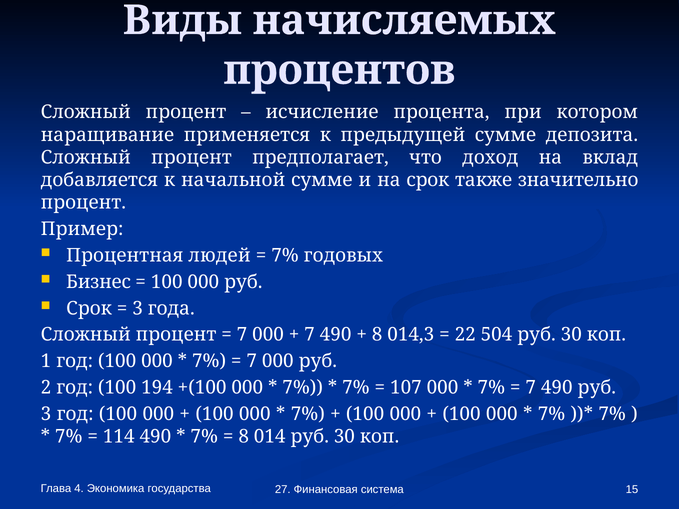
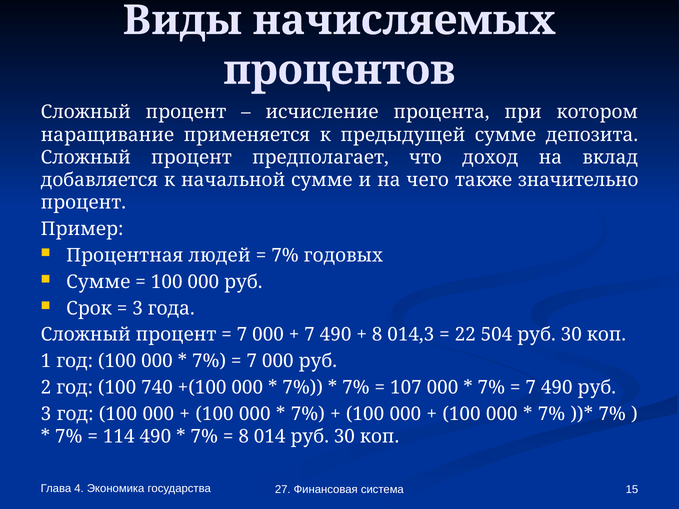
на срок: срок -> чего (428, 180)
Бизнес: Бизнес -> Сумме (98, 282)
194: 194 -> 740 (157, 388)
